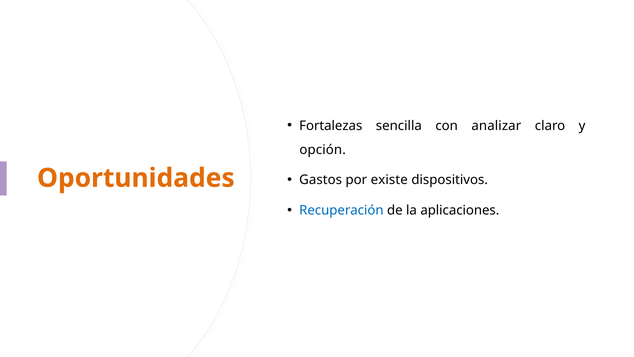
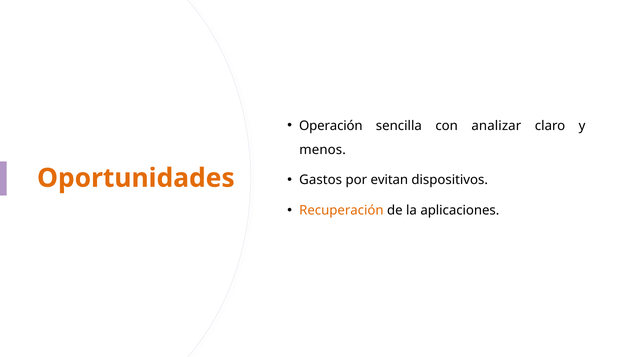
Fortalezas: Fortalezas -> Operación (331, 126)
opción: opción -> menos (323, 149)
existe: existe -> evitan (389, 180)
Recuperación colour: blue -> orange (341, 210)
